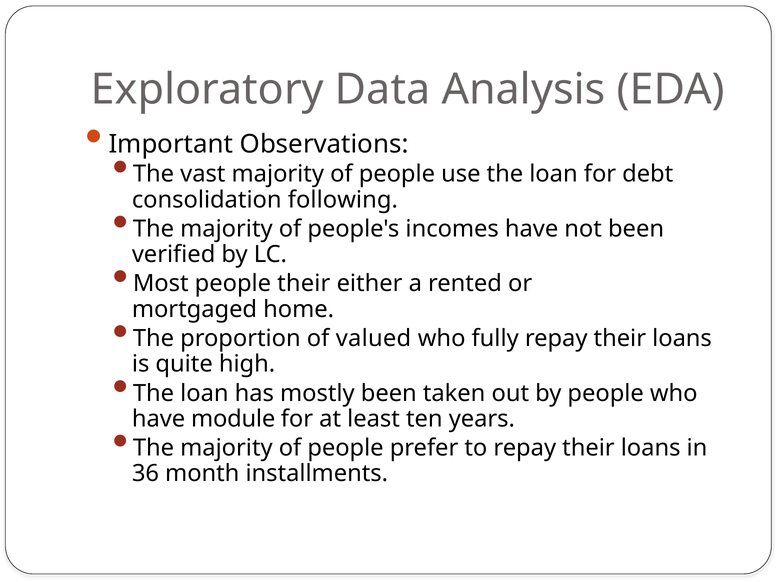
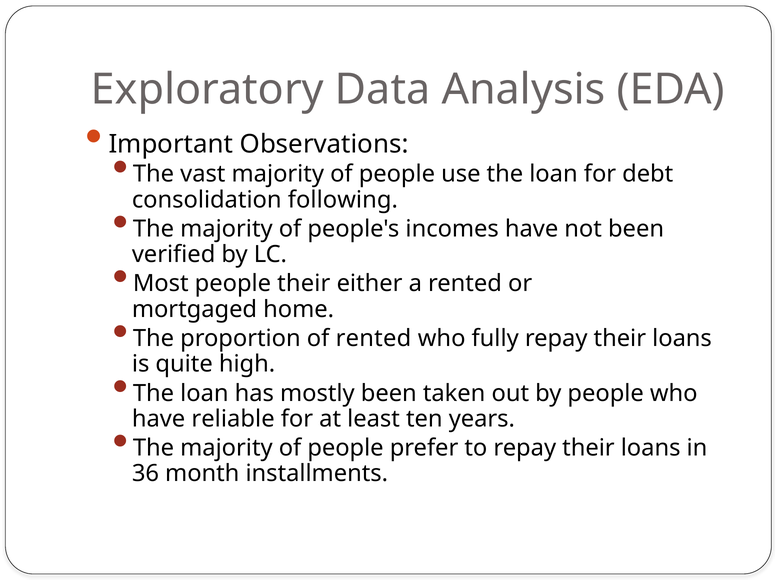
of valued: valued -> rented (373, 339)
module: module -> reliable (233, 419)
